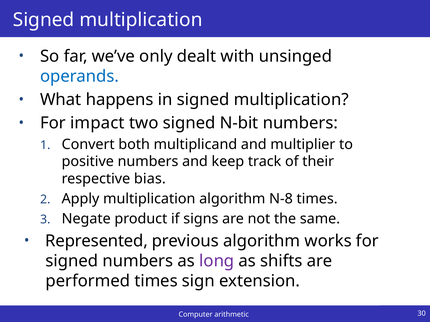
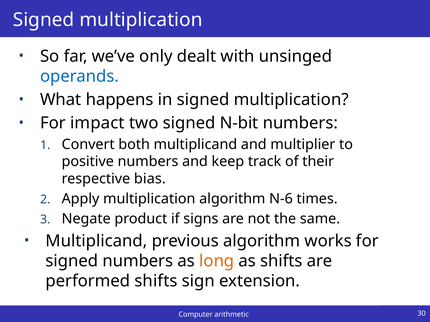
N-8: N-8 -> N-6 (281, 199)
Represented: Represented -> Multiplicand (96, 241)
long colour: purple -> orange (217, 261)
performed times: times -> shifts (156, 281)
